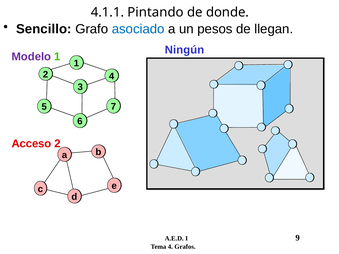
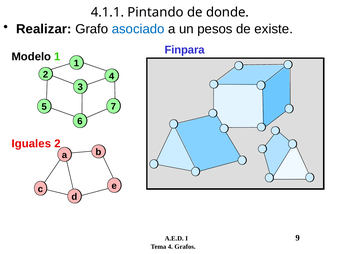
Sencillo: Sencillo -> Realizar (44, 29)
llegan: llegan -> existe (274, 29)
Ningún: Ningún -> Finpara (185, 50)
Modelo colour: purple -> black (31, 57)
Acceso: Acceso -> Iguales (31, 144)
